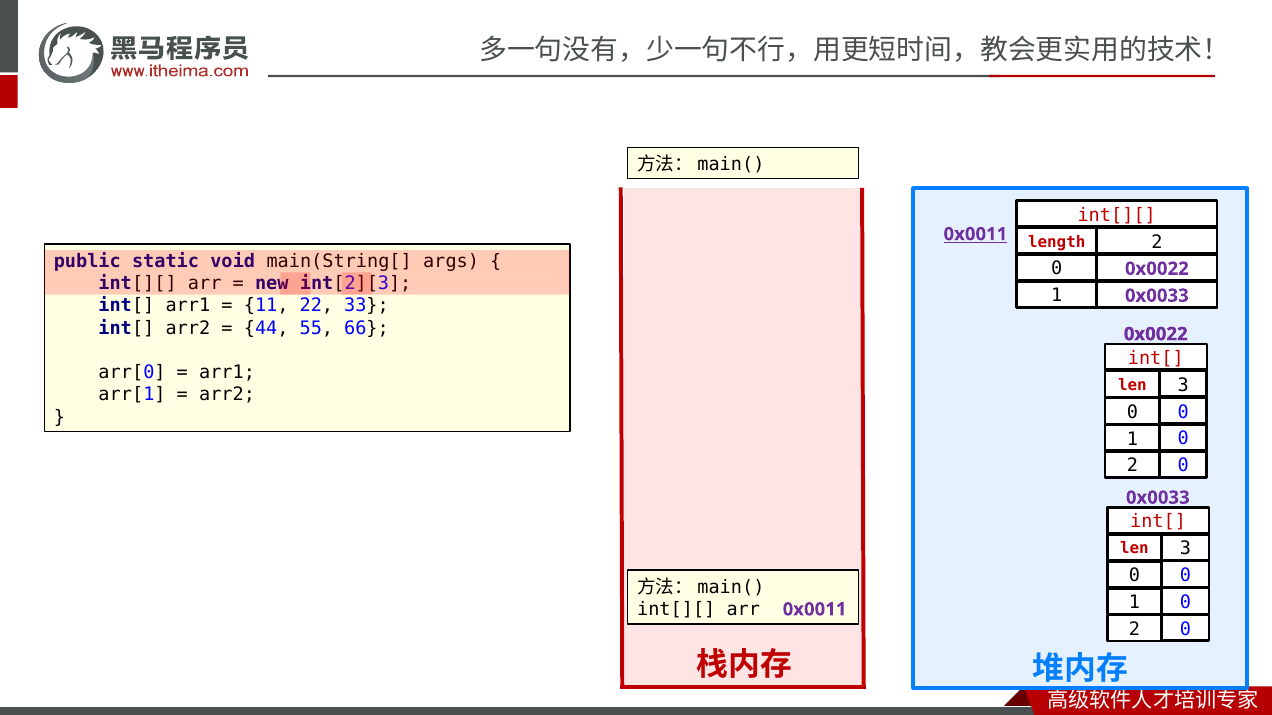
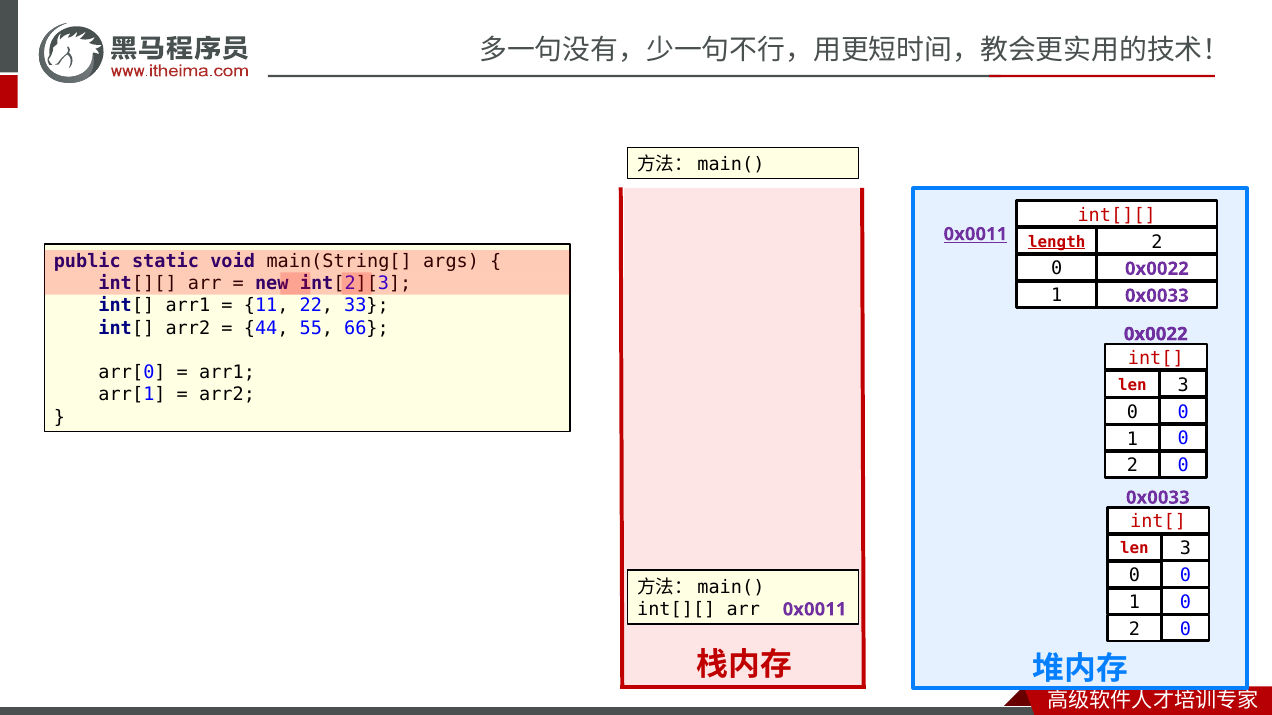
length underline: none -> present (1057, 242)
